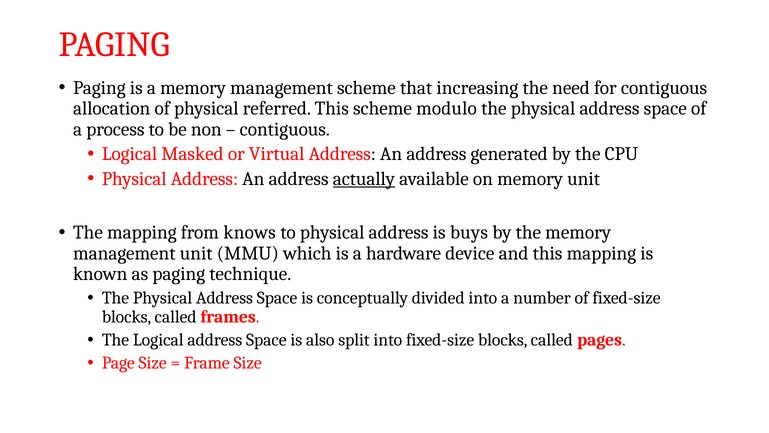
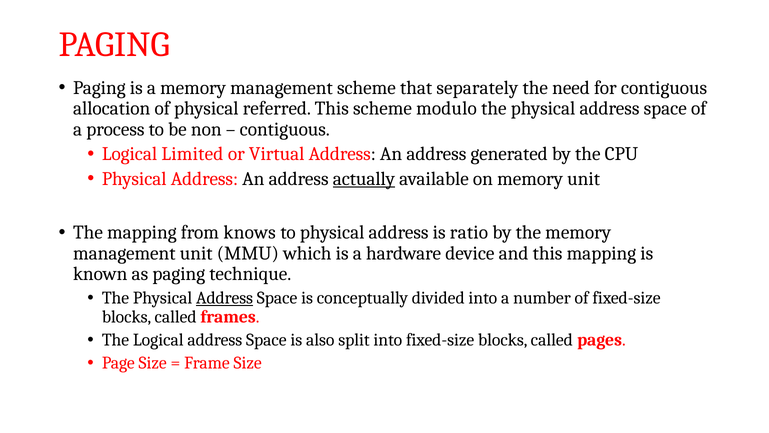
increasing: increasing -> separately (477, 88)
Masked: Masked -> Limited (192, 154)
buys: buys -> ratio (469, 232)
Address underline: none -> present (225, 298)
